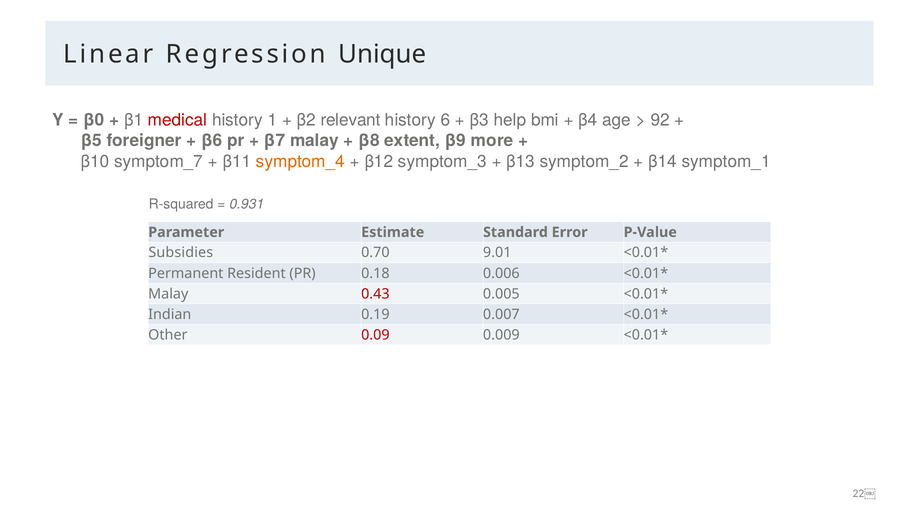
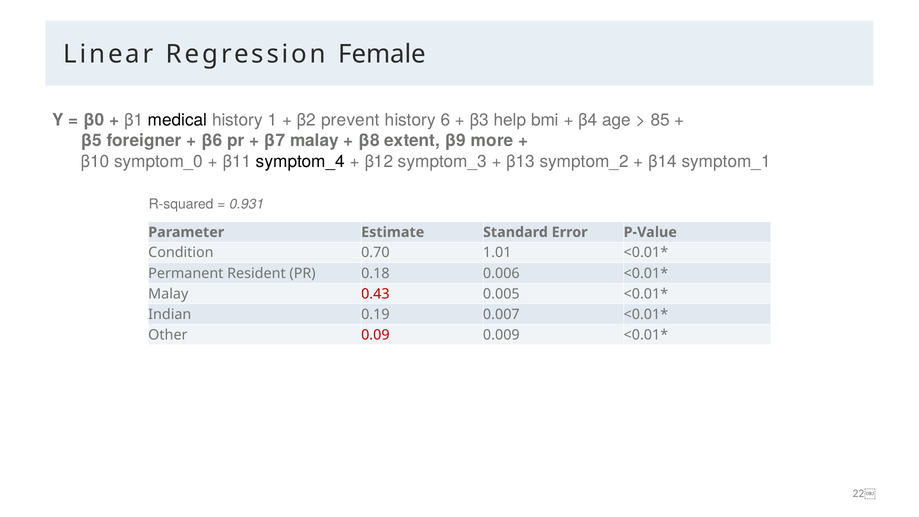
Unique: Unique -> Female (382, 54)
medical colour: red -> black (178, 120)
relevant: relevant -> prevent (350, 120)
92: 92 -> 85 (660, 120)
symptom_7: symptom_7 -> symptom_0 (159, 161)
symptom_4 colour: orange -> black (300, 161)
Subsidies: Subsidies -> Condition (181, 253)
9.01: 9.01 -> 1.01 (497, 253)
